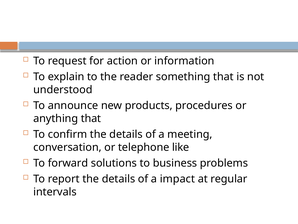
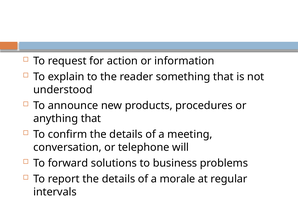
like: like -> will (181, 147)
impact: impact -> morale (177, 179)
